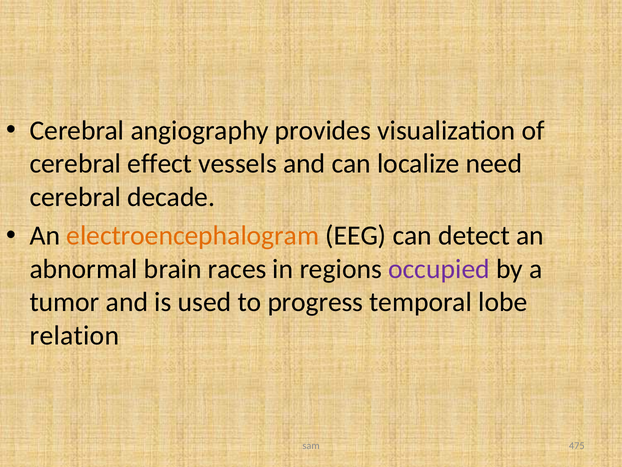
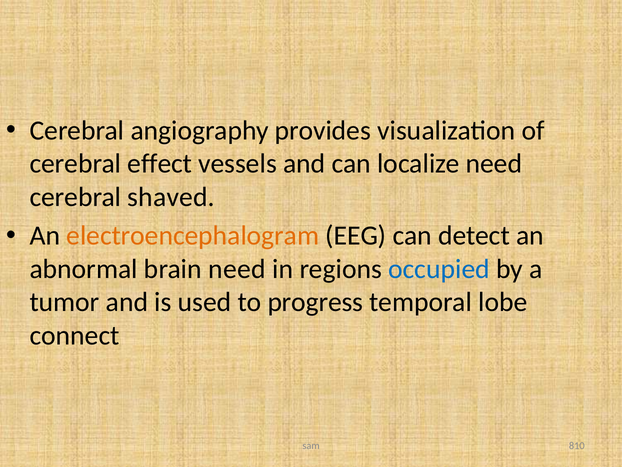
decade: decade -> shaved (171, 197)
brain races: races -> need (237, 269)
occupied colour: purple -> blue (439, 269)
relation: relation -> connect (75, 335)
475: 475 -> 810 (577, 445)
